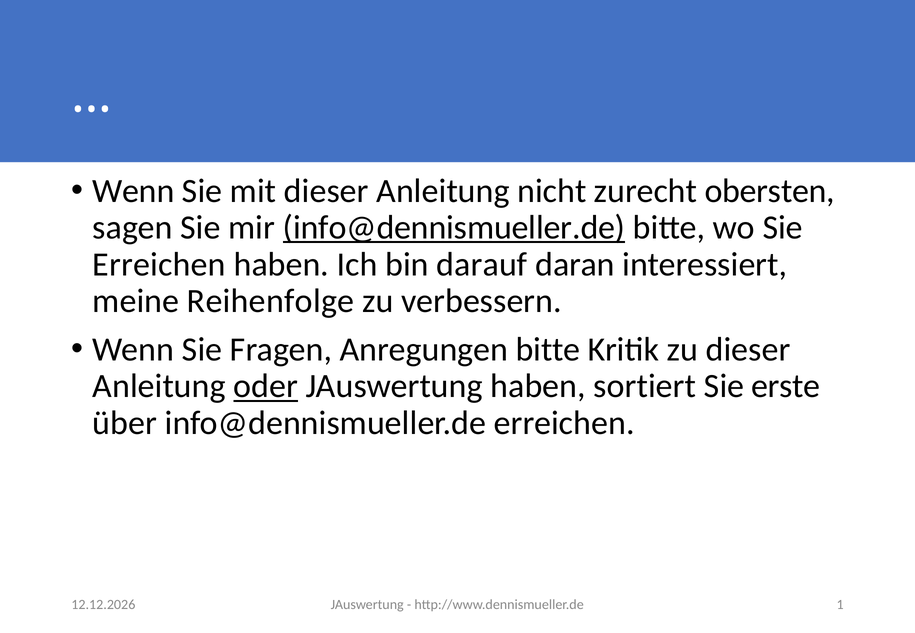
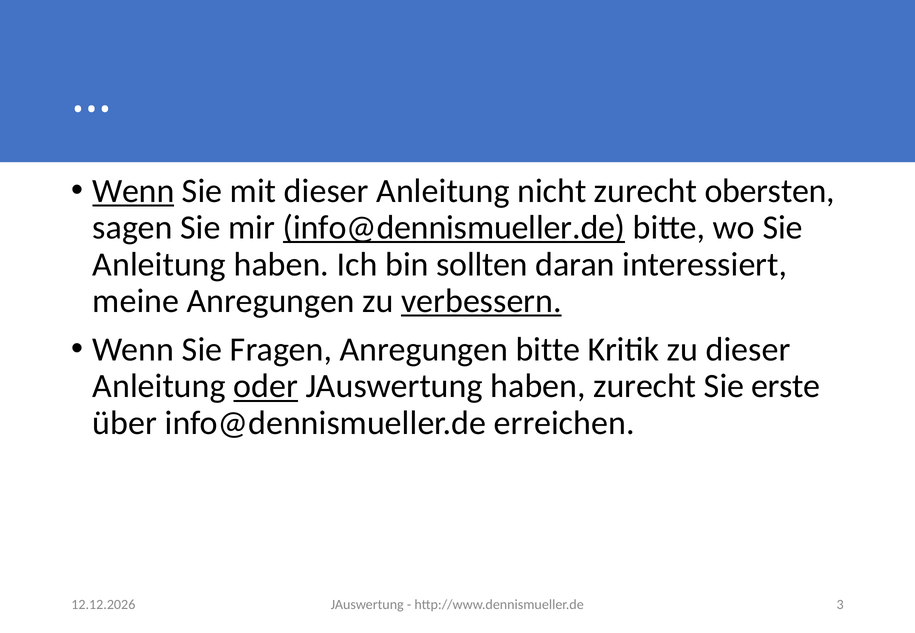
Wenn underline: none -> present (133, 191)
Erreichen: Erreichen -> Anleitung (159, 265)
darauf: darauf -> sollten (482, 265)
meine Reihenfolge: Reihenfolge -> Anregungen (271, 301)
verbessern underline: none -> present (481, 301)
haben sortiert: sortiert -> zurecht (645, 386)
1: 1 -> 3 (840, 605)
